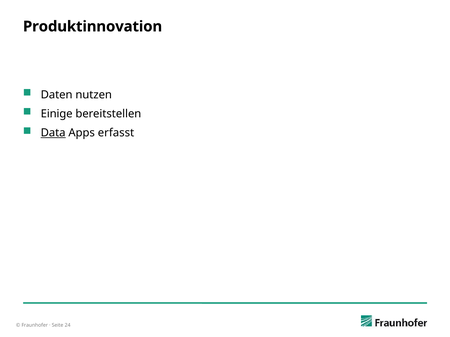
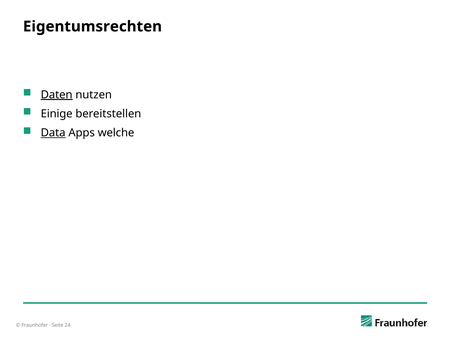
Produktinnovation: Produktinnovation -> Eigentumsrechten (92, 27)
Daten underline: none -> present (57, 95)
erfasst: erfasst -> welche (116, 133)
